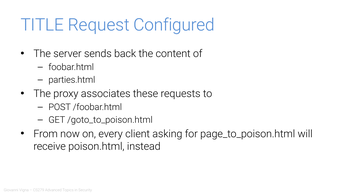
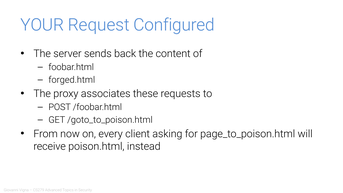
TITLE: TITLE -> YOUR (42, 25)
parties.html: parties.html -> forged.html (72, 80)
